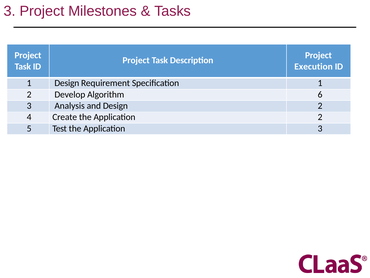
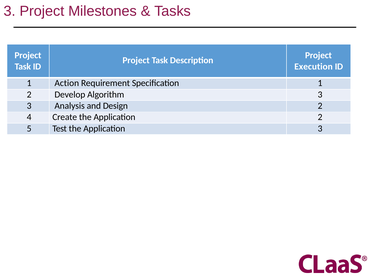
1 Design: Design -> Action (67, 83)
Algorithm 6: 6 -> 3 (320, 94)
